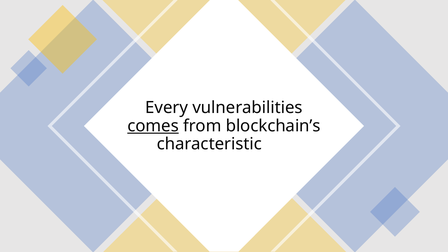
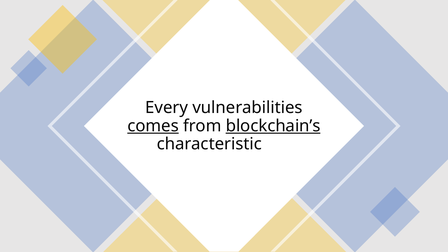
blockchain’s underline: none -> present (273, 126)
